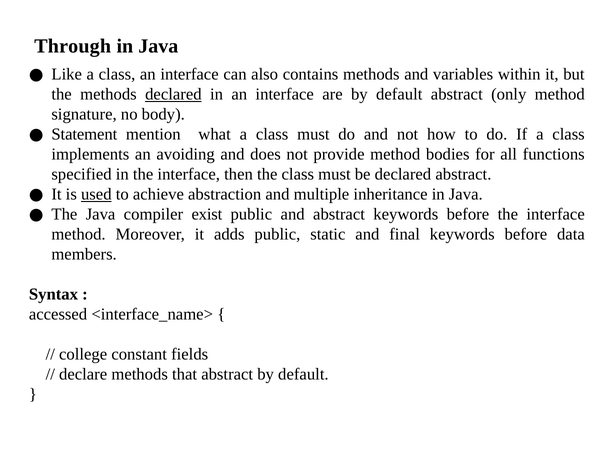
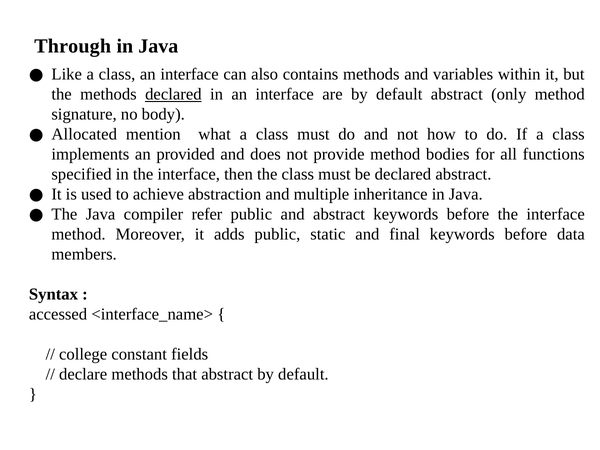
Statement: Statement -> Allocated (84, 134)
avoiding: avoiding -> provided (186, 154)
used underline: present -> none (96, 194)
exist: exist -> refer (207, 214)
